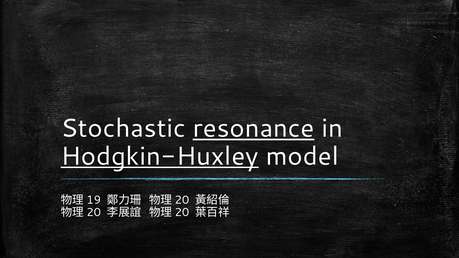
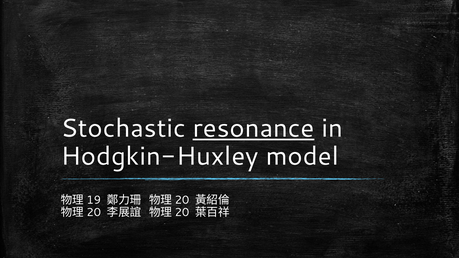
Hodgkin-Huxley underline: present -> none (160, 156)
